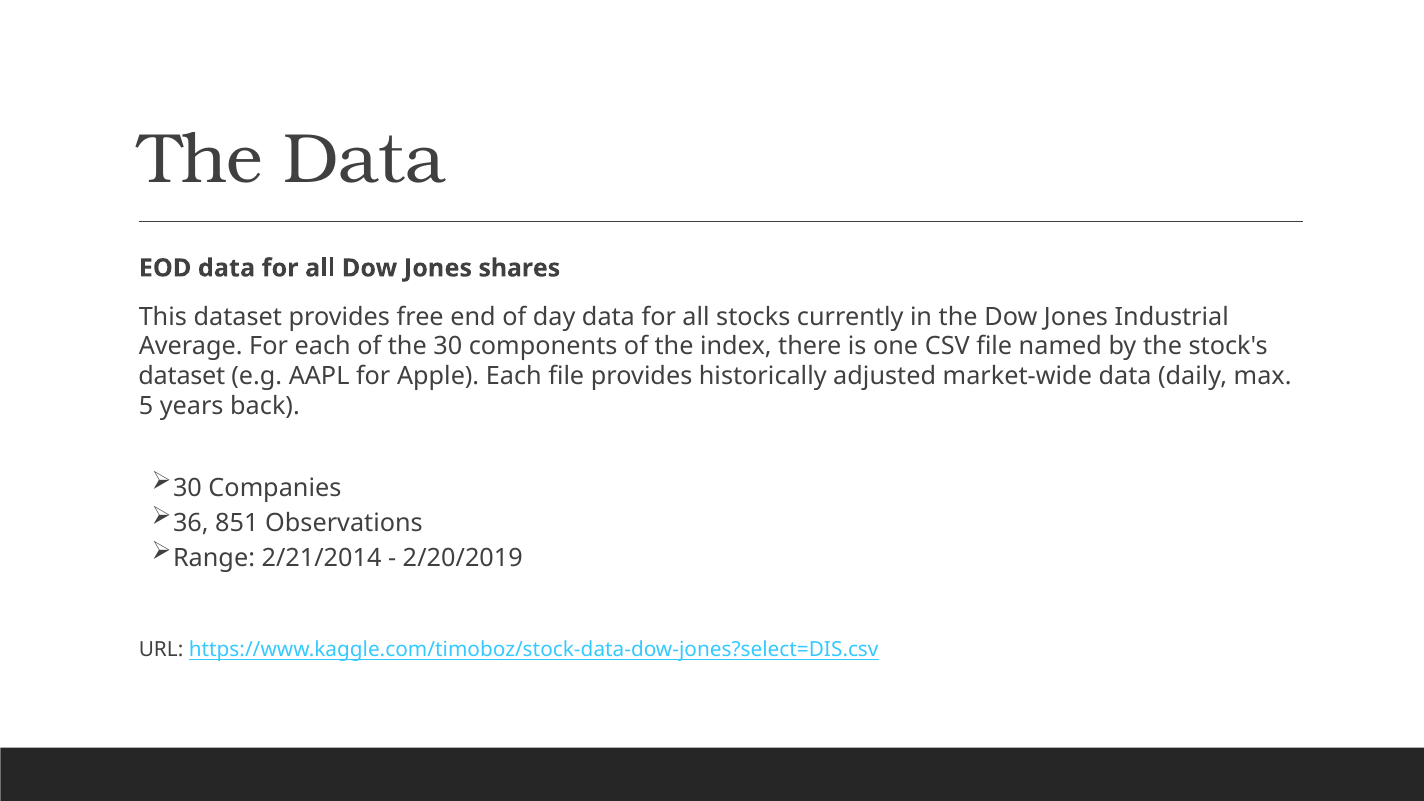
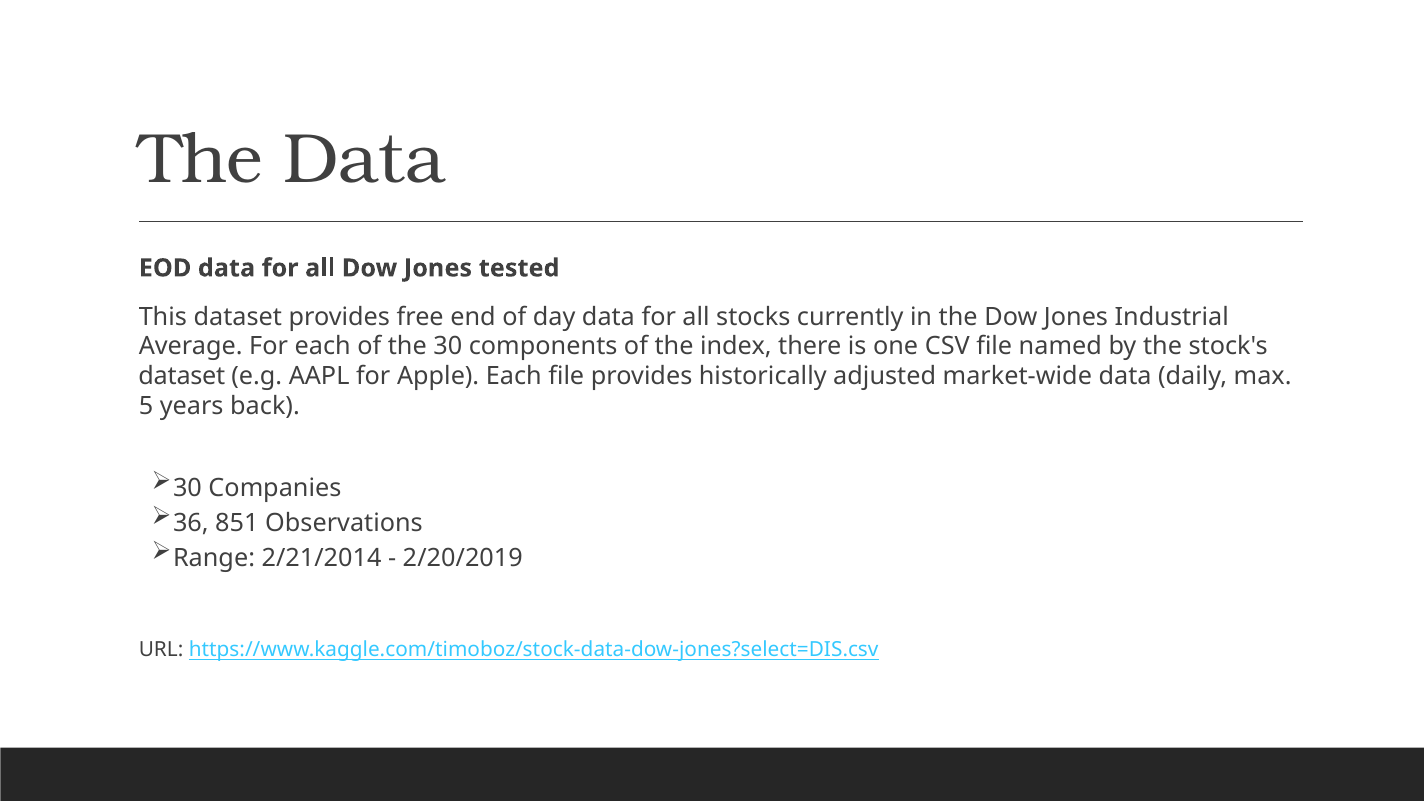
shares: shares -> tested (519, 268)
